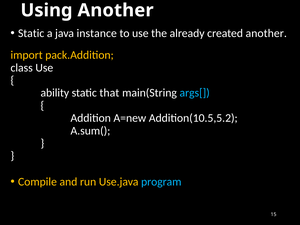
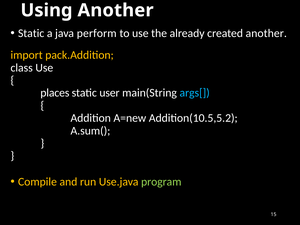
instance: instance -> perform (97, 33)
ability: ability -> places (55, 93)
that: that -> user (110, 93)
program colour: light blue -> light green (161, 182)
